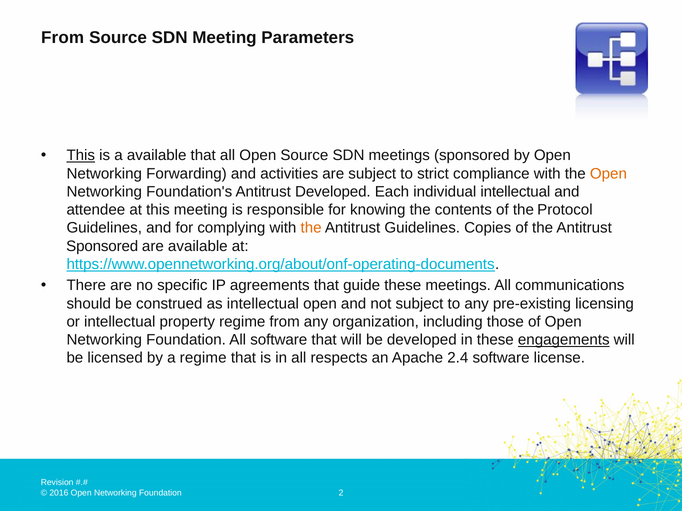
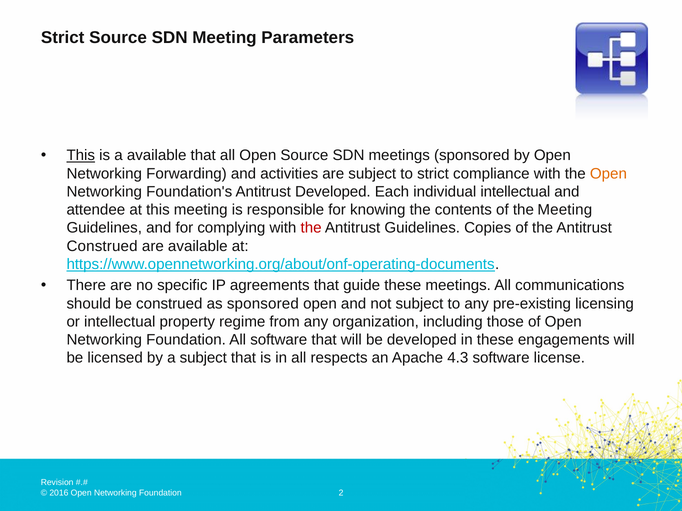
From: From -> Strict (63, 38)
the Protocol: Protocol -> Meeting (565, 210)
the colour: orange -> red (311, 228)
Sponsored: Sponsored -> Construed (102, 246)
as intellectual: intellectual -> sponsored (263, 304)
engagements underline: present -> none (564, 340)
a regime: regime -> subject (203, 358)
2.4: 2.4 -> 4.3 (458, 358)
